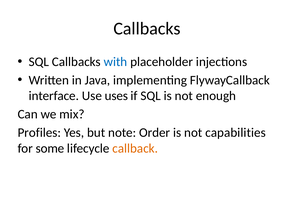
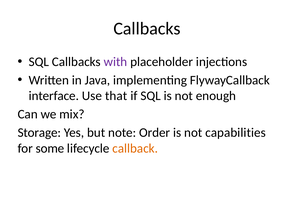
with colour: blue -> purple (115, 62)
uses: uses -> that (116, 96)
Profiles: Profiles -> Storage (39, 132)
